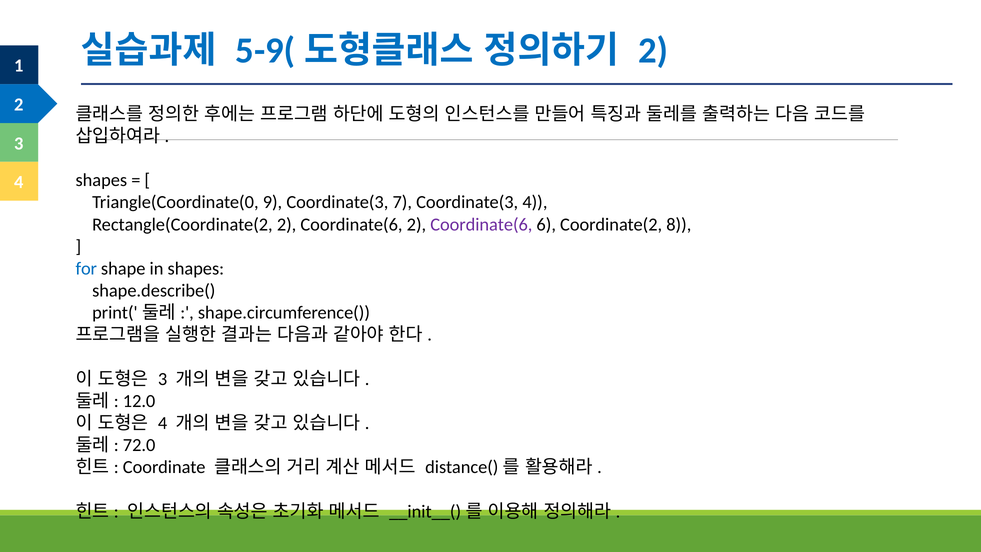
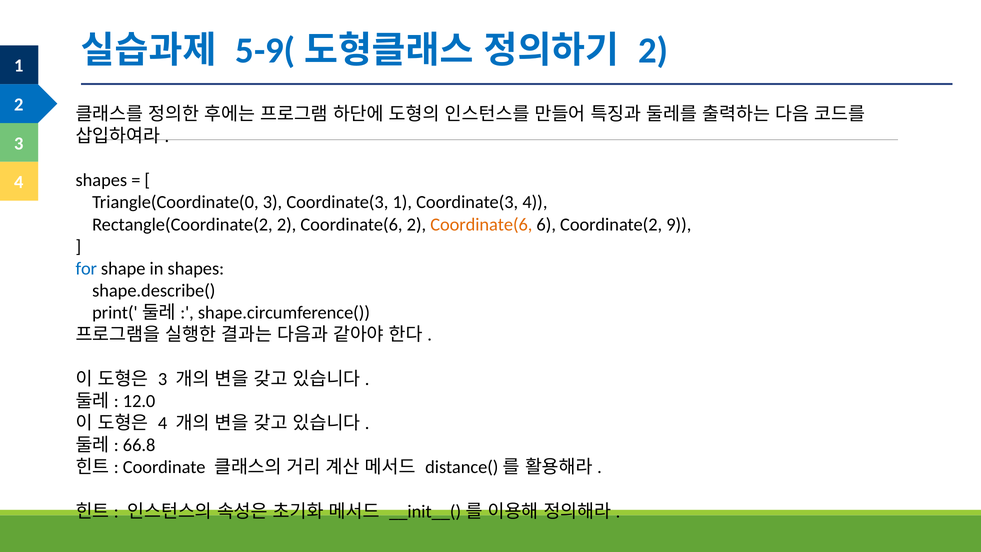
Triangle(Coordinate(0 9: 9 -> 3 (272, 202)
7: 7 -> 1 (402, 202)
Coordinate(6 colour: purple -> orange (481, 224)
8: 8 -> 9 (679, 224)
72.0: 72.0 -> 66.8 (139, 445)
